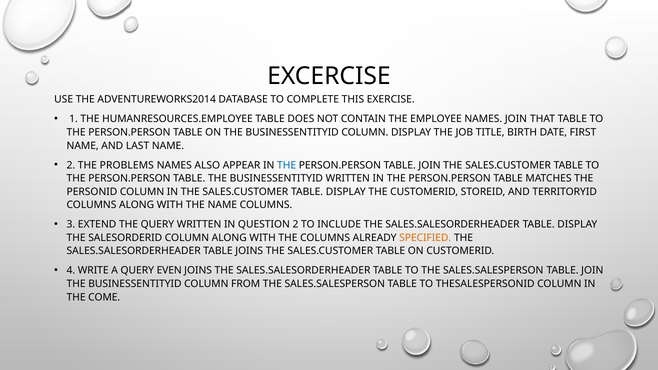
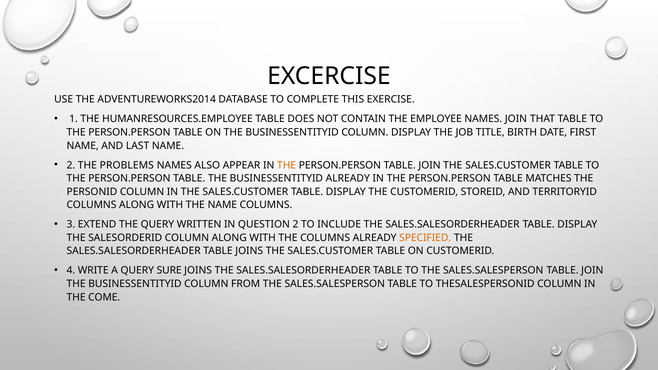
THE colour: blue -> orange (287, 165)
BUSINESSENTITYID WRITTEN: WRITTEN -> ALREADY (348, 178)
EVEN: EVEN -> SURE (169, 271)
